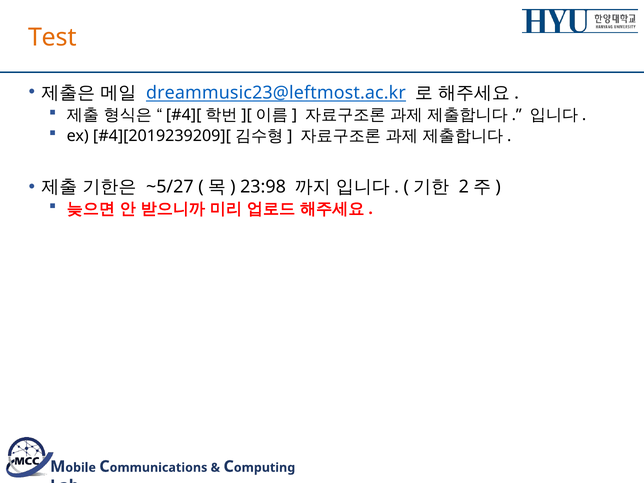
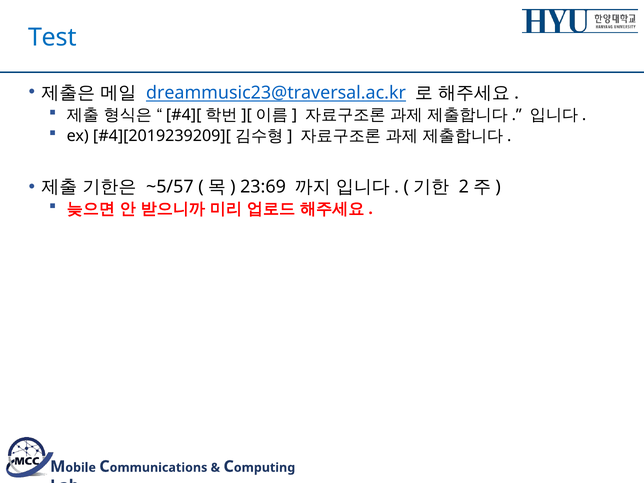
Test colour: orange -> blue (52, 38)
dreammusic23@leftmost.ac.kr: dreammusic23@leftmost.ac.kr -> dreammusic23@traversal.ac.kr (276, 93)
~5/27: ~5/27 -> ~5/57 (170, 187)
23:98: 23:98 -> 23:69 (263, 187)
